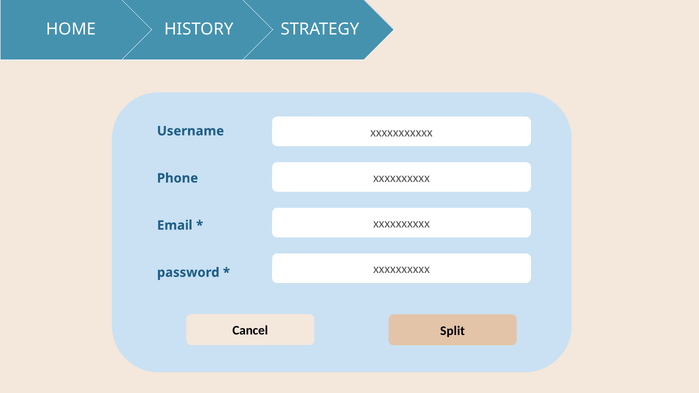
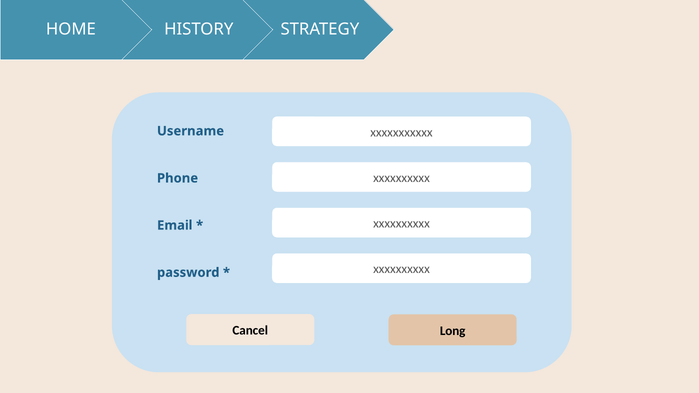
Split: Split -> Long (453, 331)
